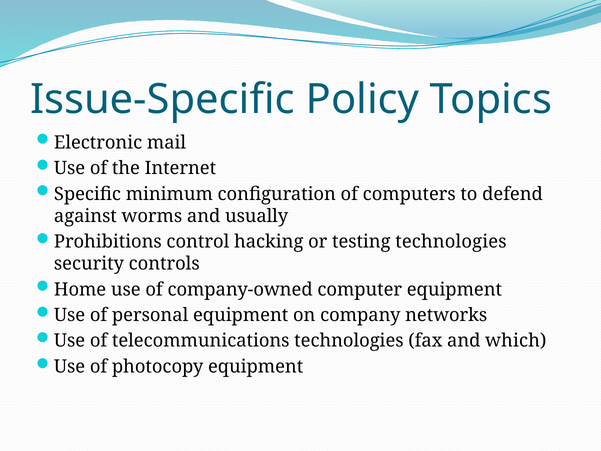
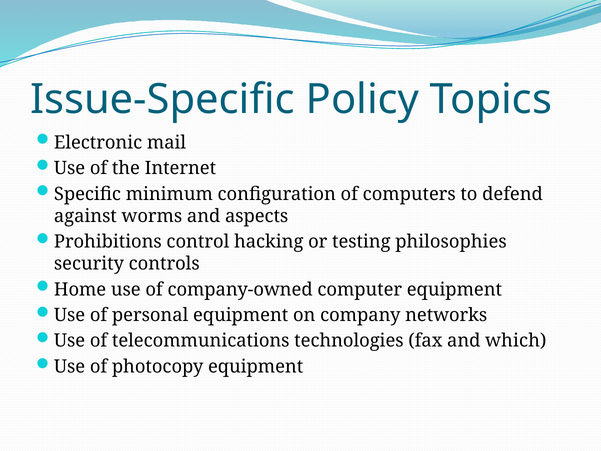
usually: usually -> aspects (257, 216)
testing technologies: technologies -> philosophies (451, 242)
